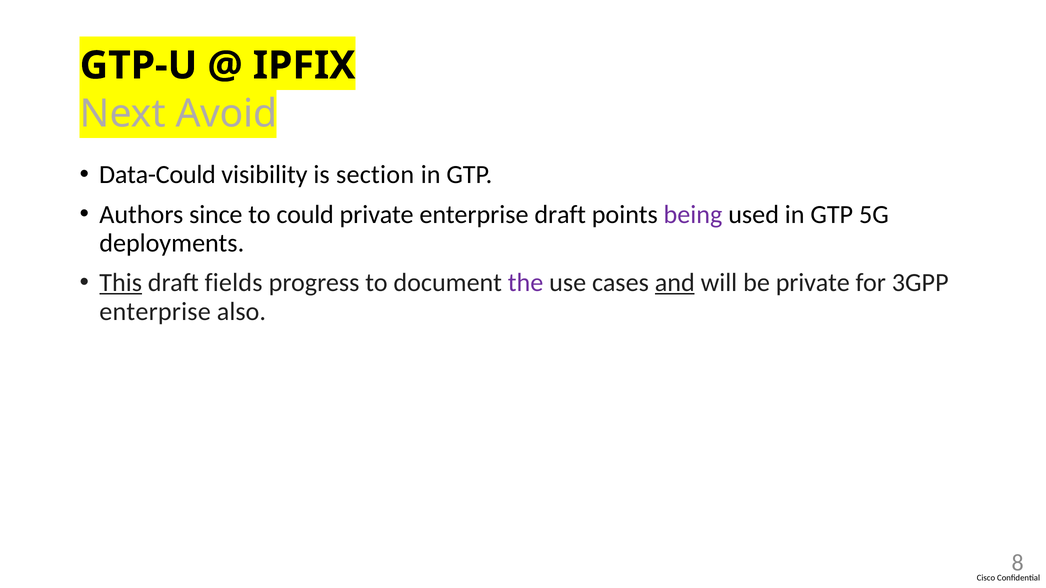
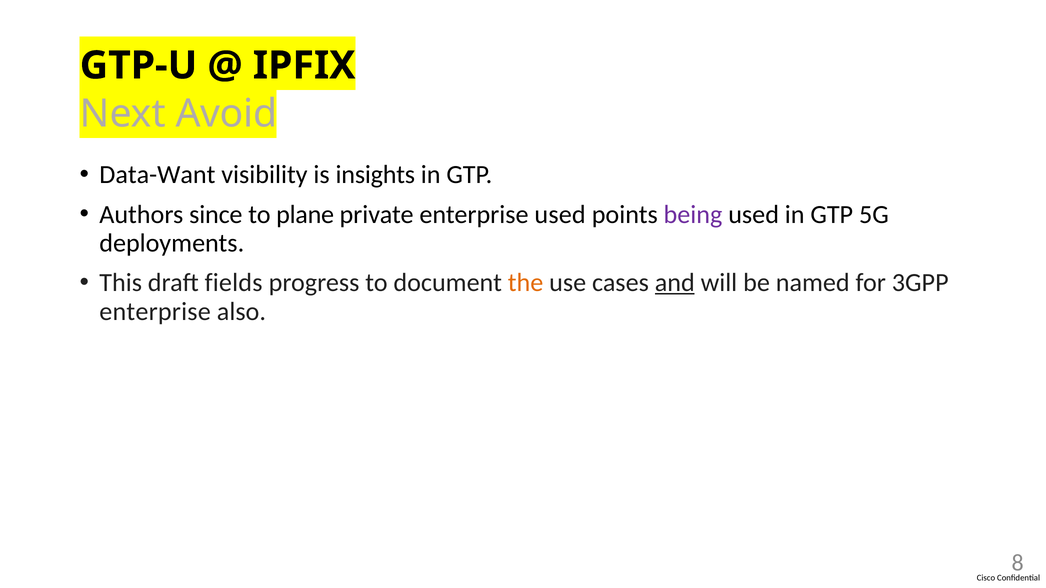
Data-Could: Data-Could -> Data-Want (157, 175)
section: section -> insights (375, 175)
could: could -> plane (305, 215)
enterprise draft: draft -> used (560, 215)
This underline: present -> none (121, 283)
the colour: purple -> orange (526, 283)
be private: private -> named (813, 283)
